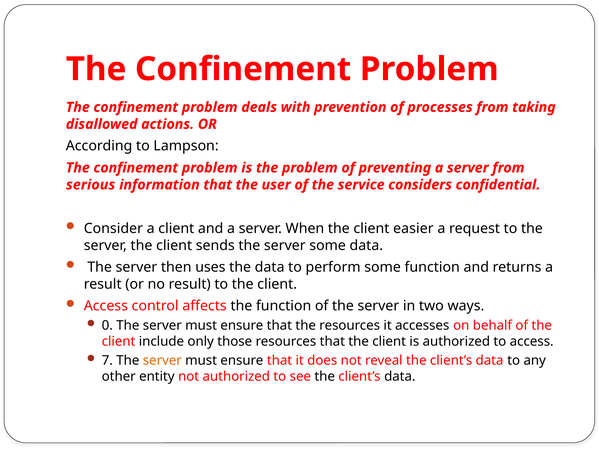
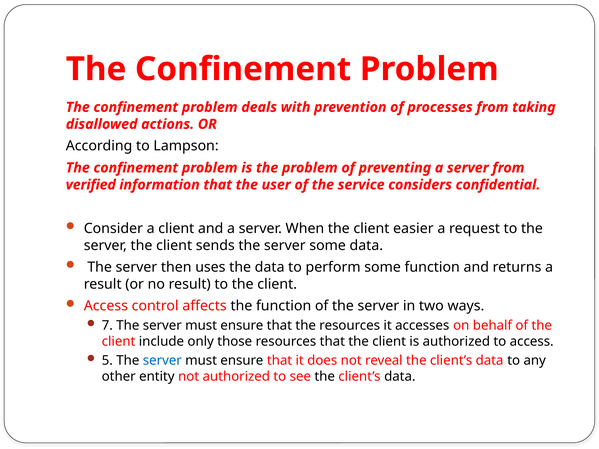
serious: serious -> verified (91, 185)
0: 0 -> 7 (107, 326)
7: 7 -> 5 (107, 361)
server colour: orange -> blue (162, 361)
